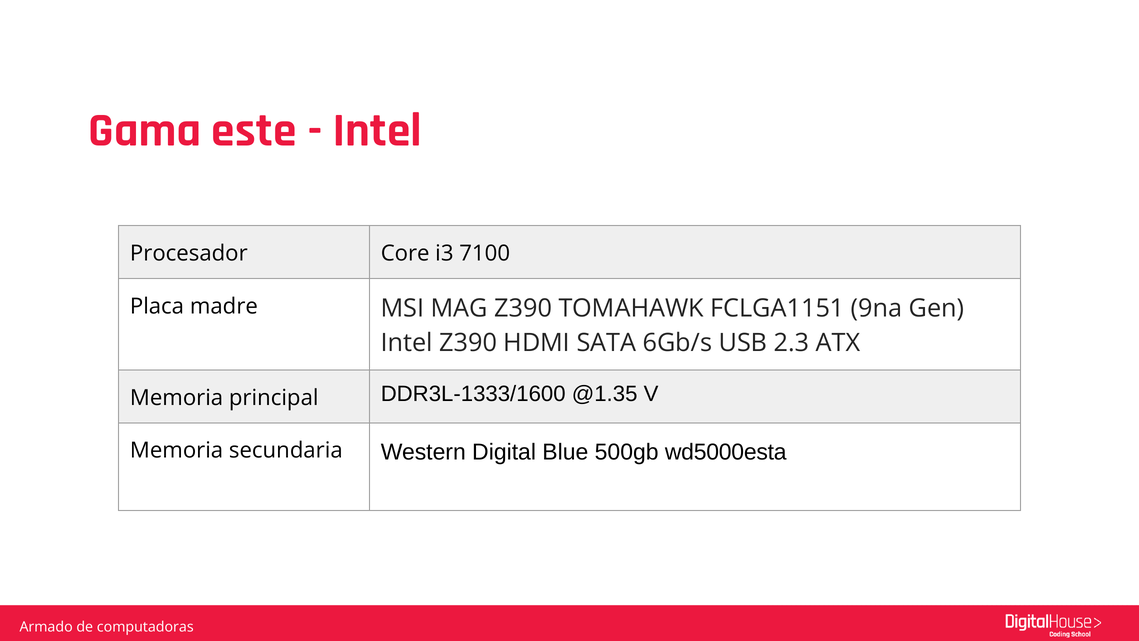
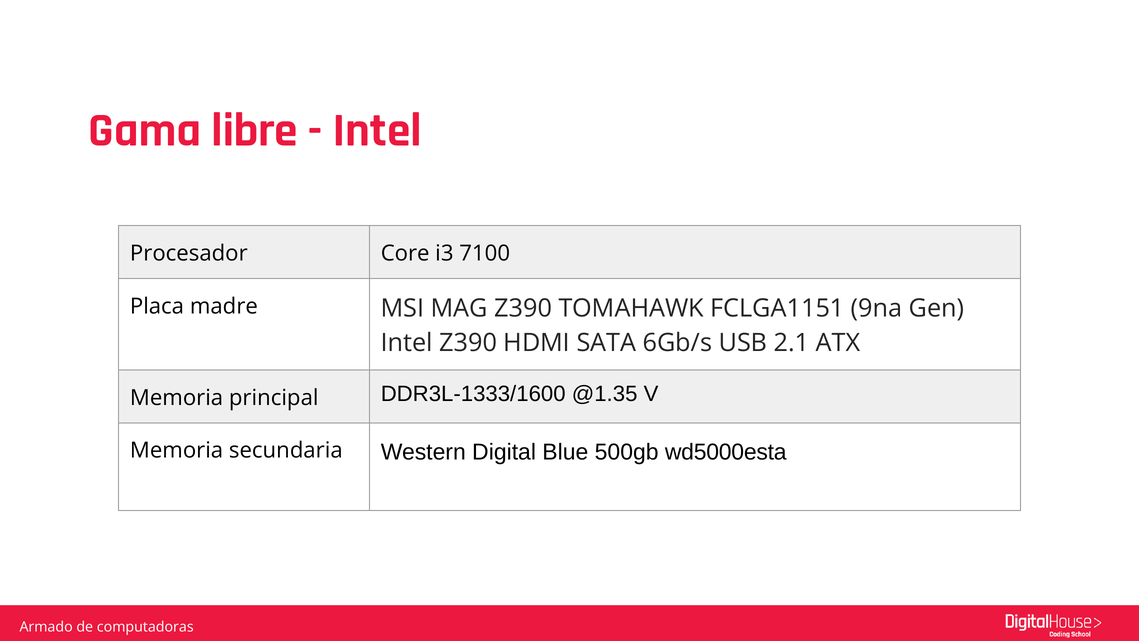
este: este -> libre (255, 130)
2.3: 2.3 -> 2.1 (791, 343)
